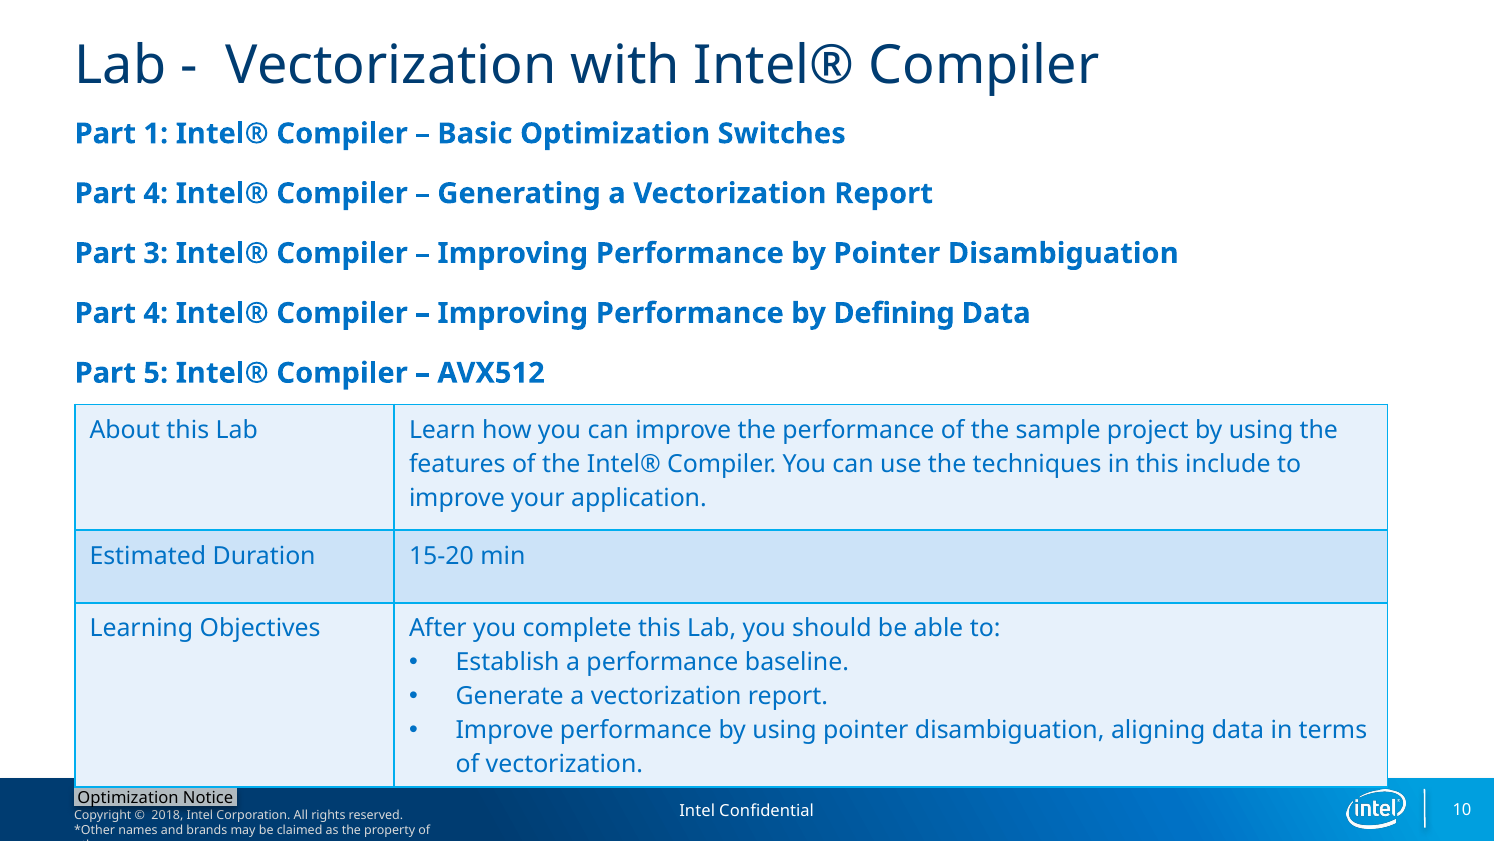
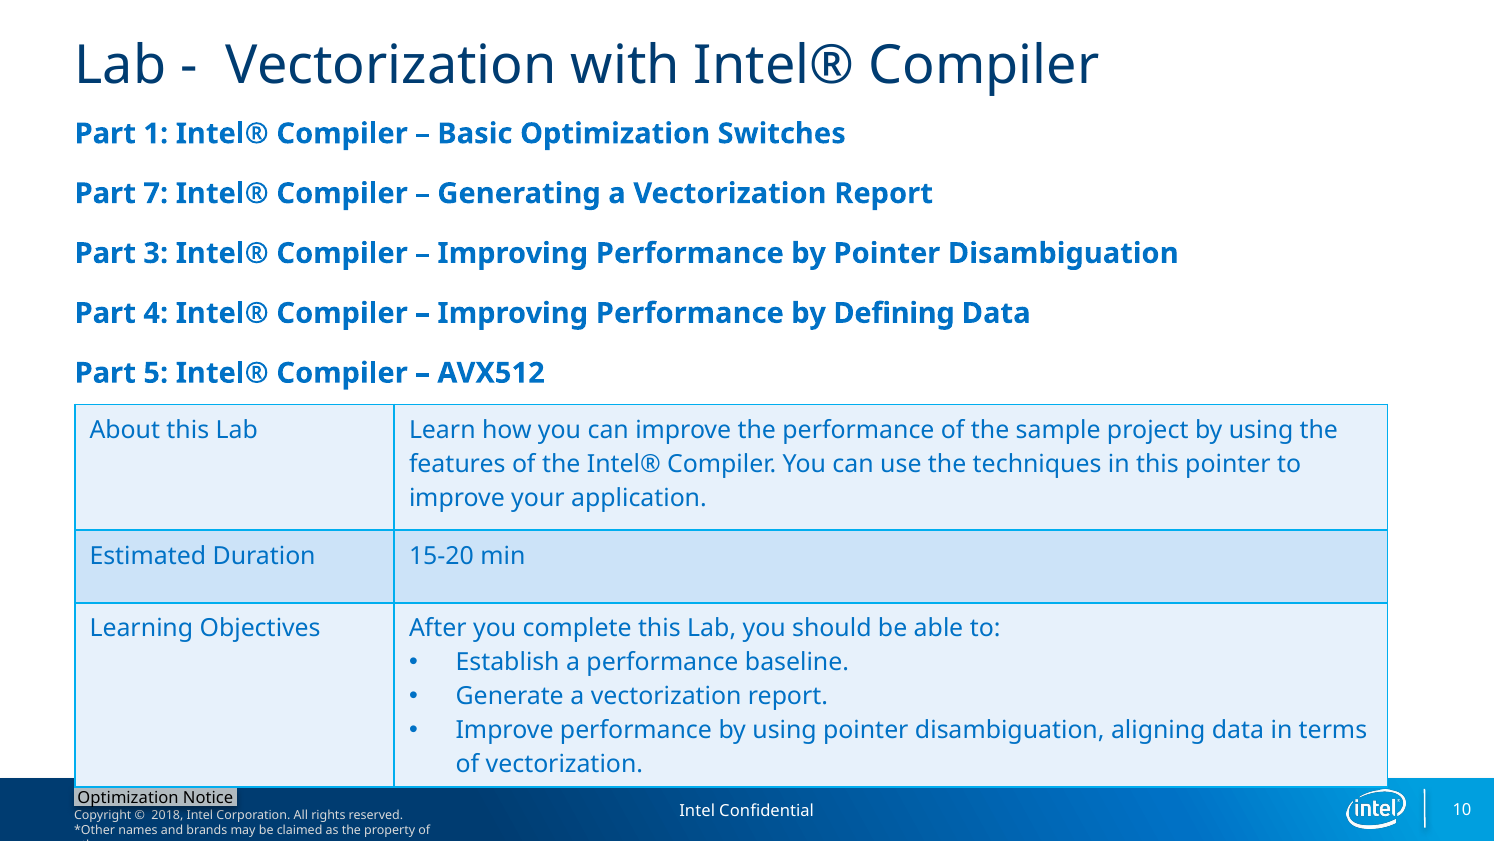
4: 4 -> 7 (156, 193)
this include: include -> pointer (1228, 464)
